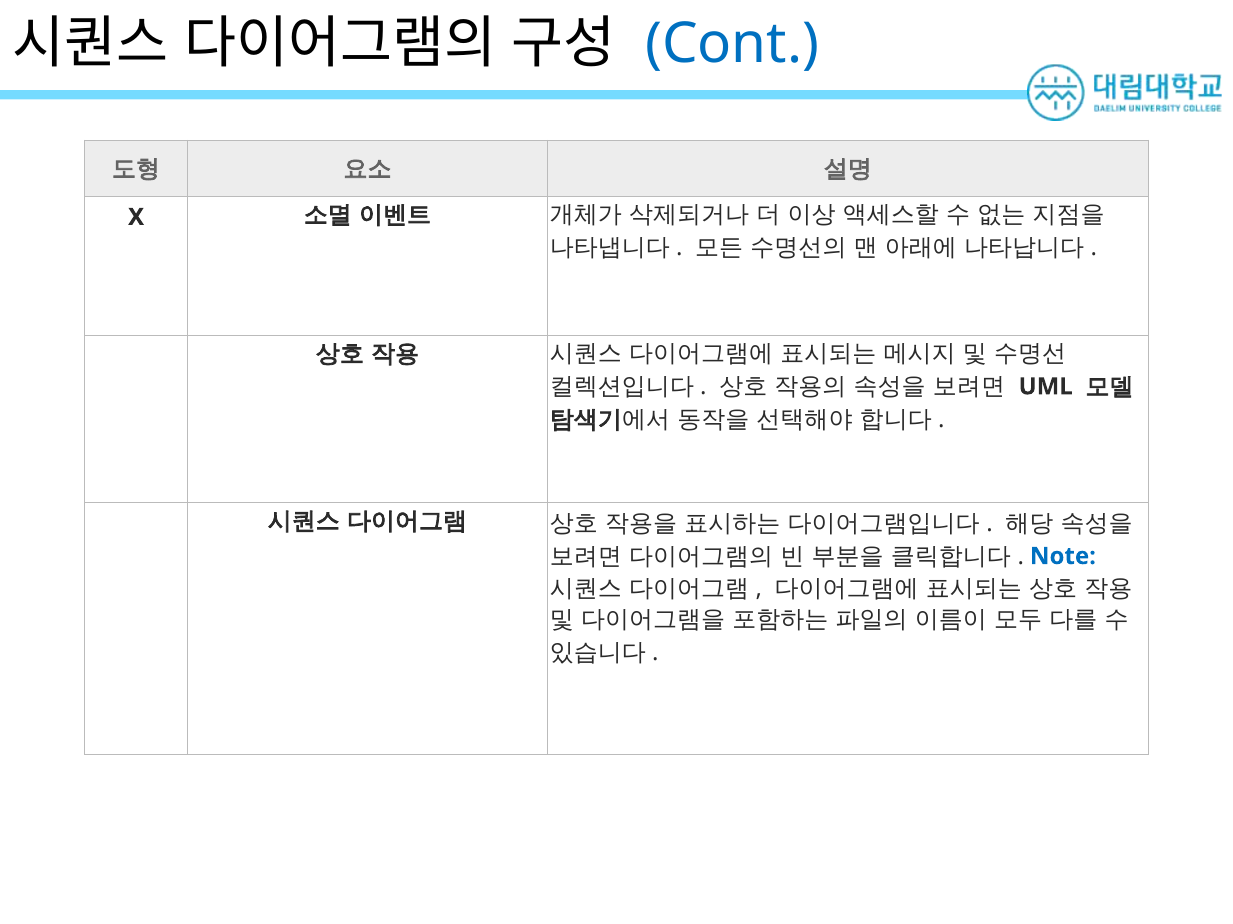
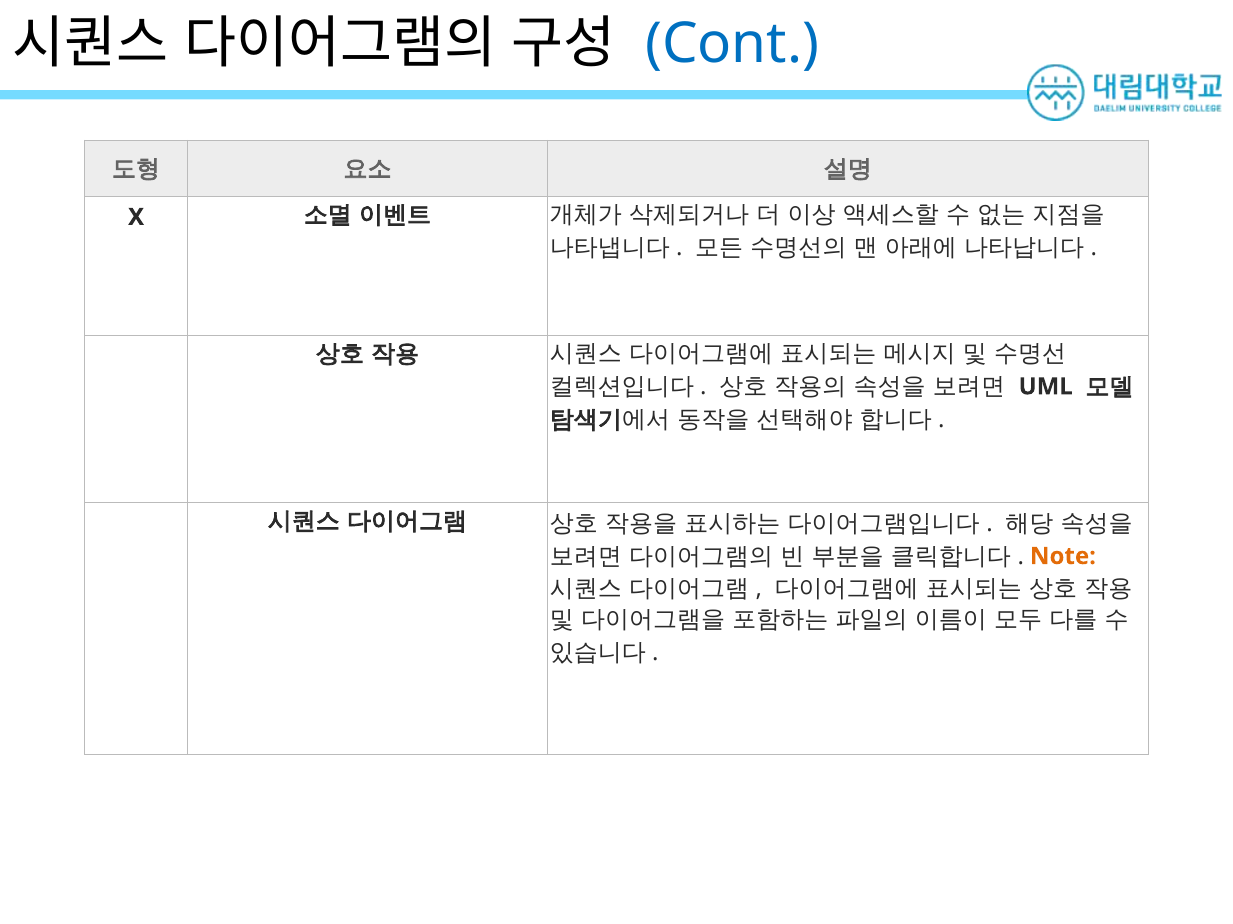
Note colour: blue -> orange (1063, 557)
